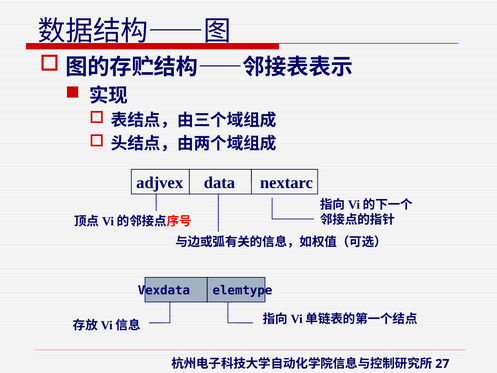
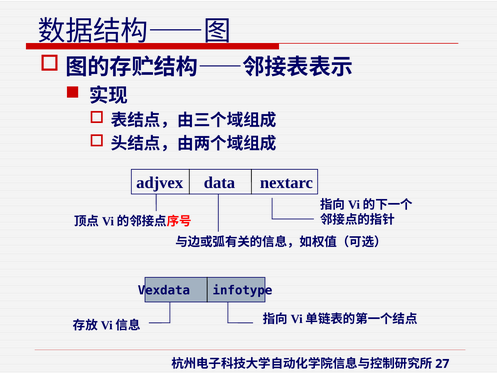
elemtype: elemtype -> infotype (242, 290)
